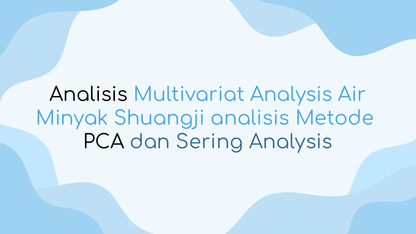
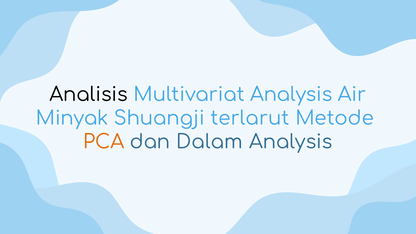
Shuangji analisis: analisis -> terlarut (250, 118)
PCA colour: black -> orange (104, 142)
Sering: Sering -> Dalam (210, 142)
